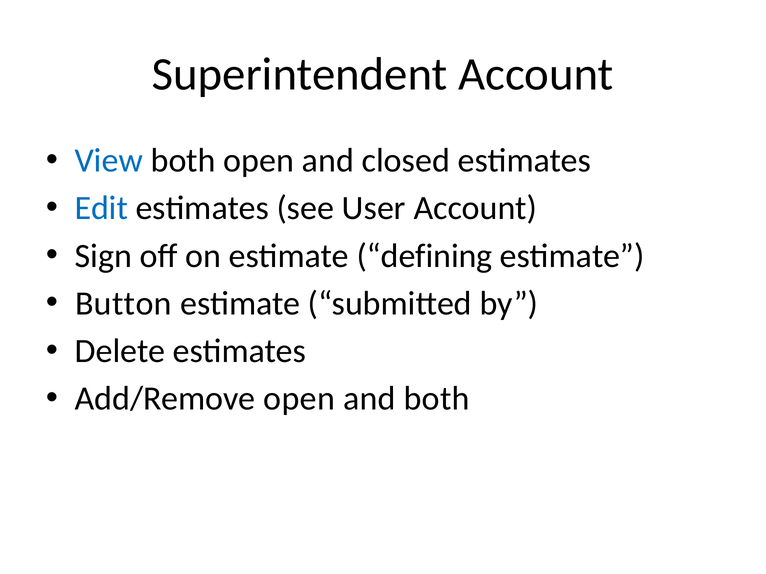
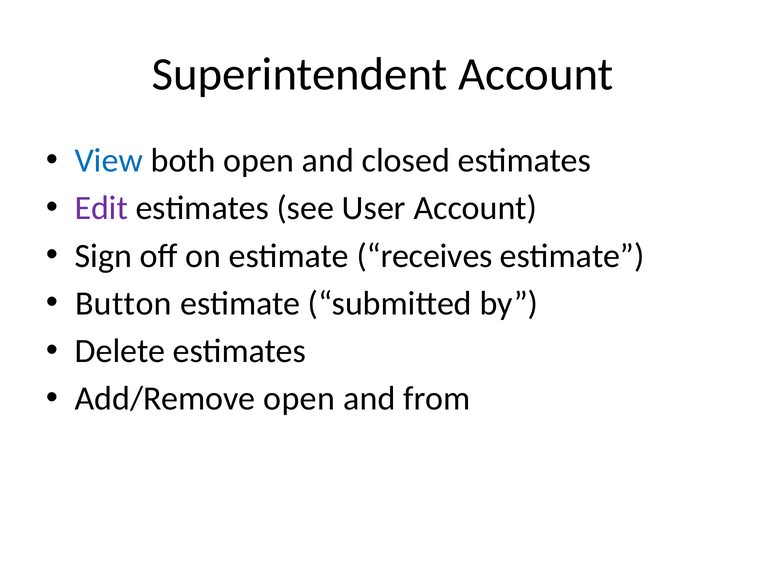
Edit colour: blue -> purple (101, 208)
defining: defining -> receives (425, 256)
and both: both -> from (437, 399)
